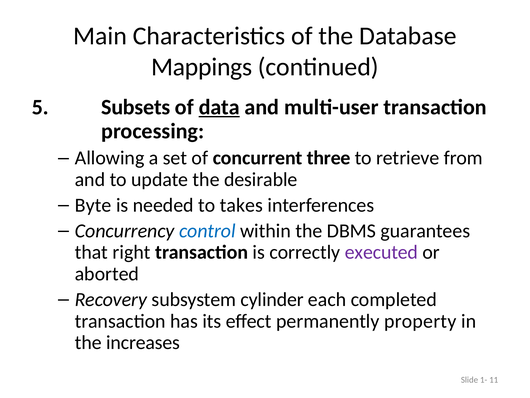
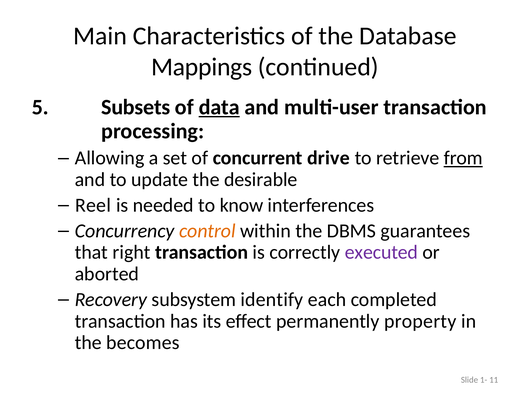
three: three -> drive (328, 158)
from underline: none -> present (463, 158)
Byte: Byte -> Reel (93, 205)
takes: takes -> know (242, 205)
control colour: blue -> orange (207, 231)
cylinder: cylinder -> identify (272, 299)
increases: increases -> becomes (143, 342)
